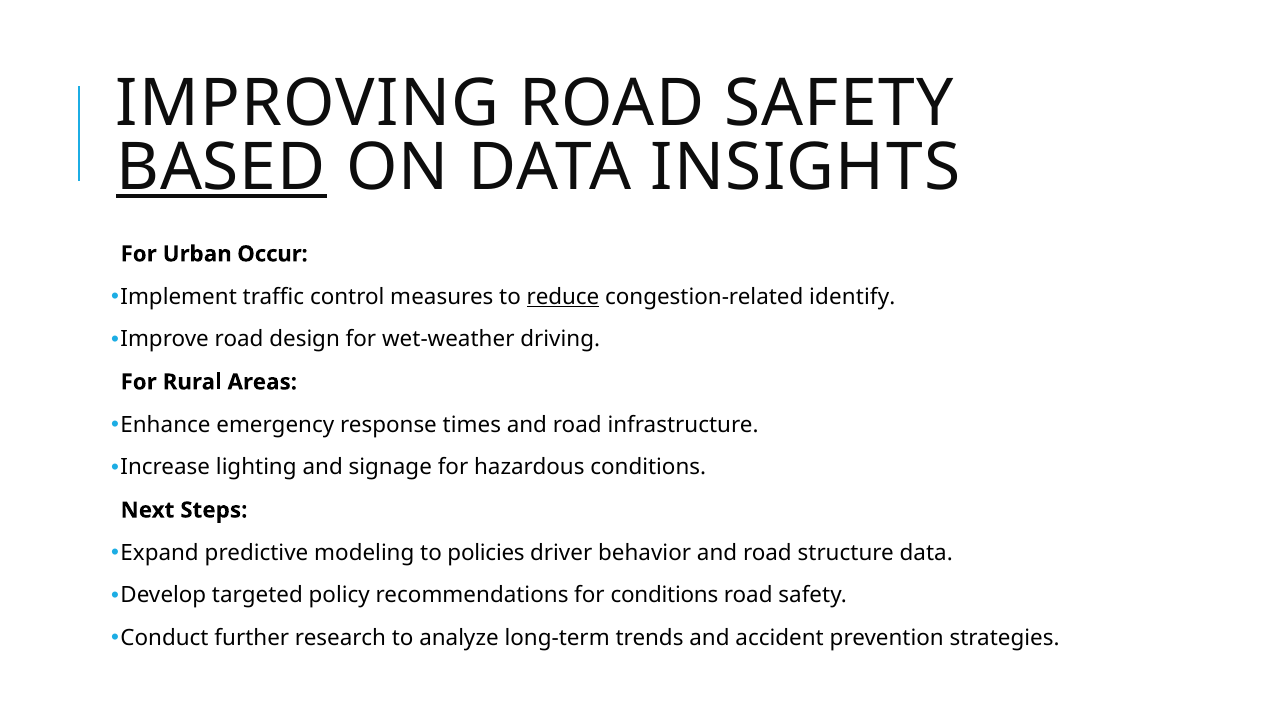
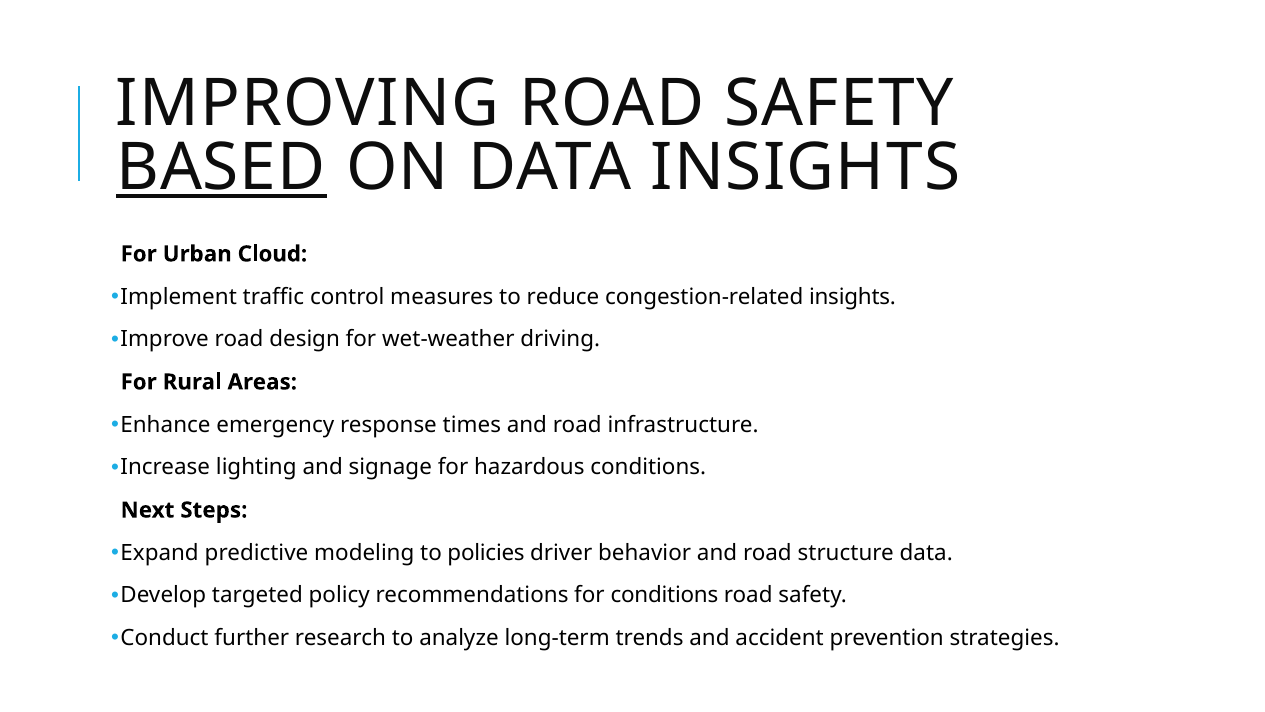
Occur: Occur -> Cloud (272, 254)
reduce underline: present -> none (563, 297)
congestion-related identify: identify -> insights (852, 297)
